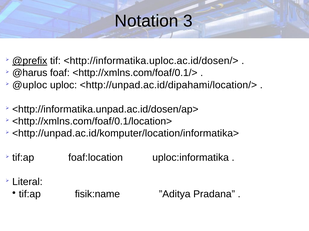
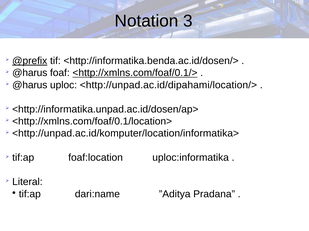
<http://informatika.uploc.ac.id/dosen/>: <http://informatika.uploc.ac.id/dosen/> -> <http://informatika.benda.ac.id/dosen/> (151, 61)
<http://xmlns.com/foaf/0.1/> underline: none -> present (135, 73)
@uploc: @uploc -> @harus (30, 85)
fisik:name: fisik:name -> dari:name (97, 195)
